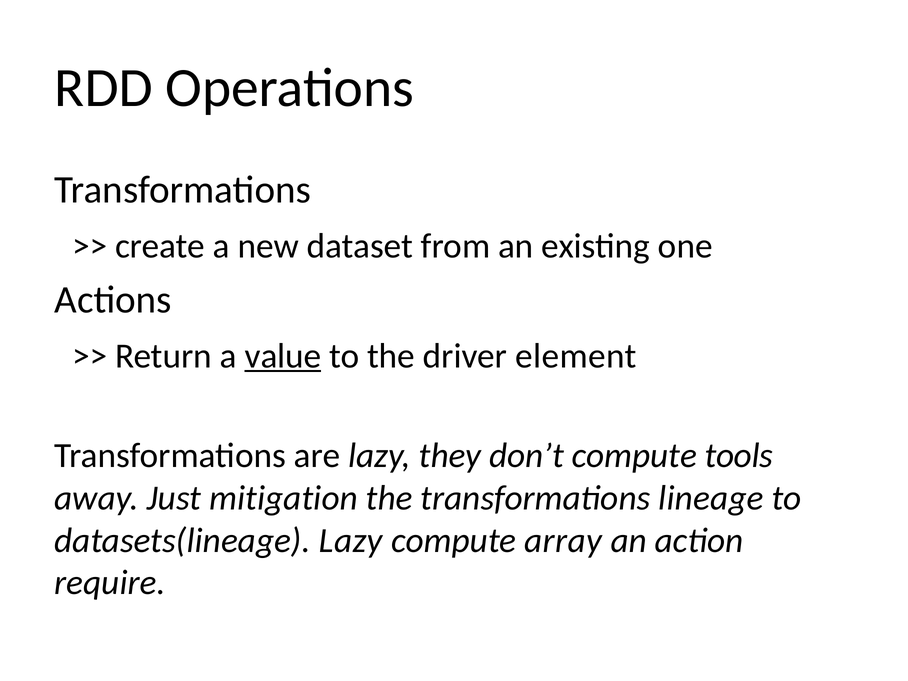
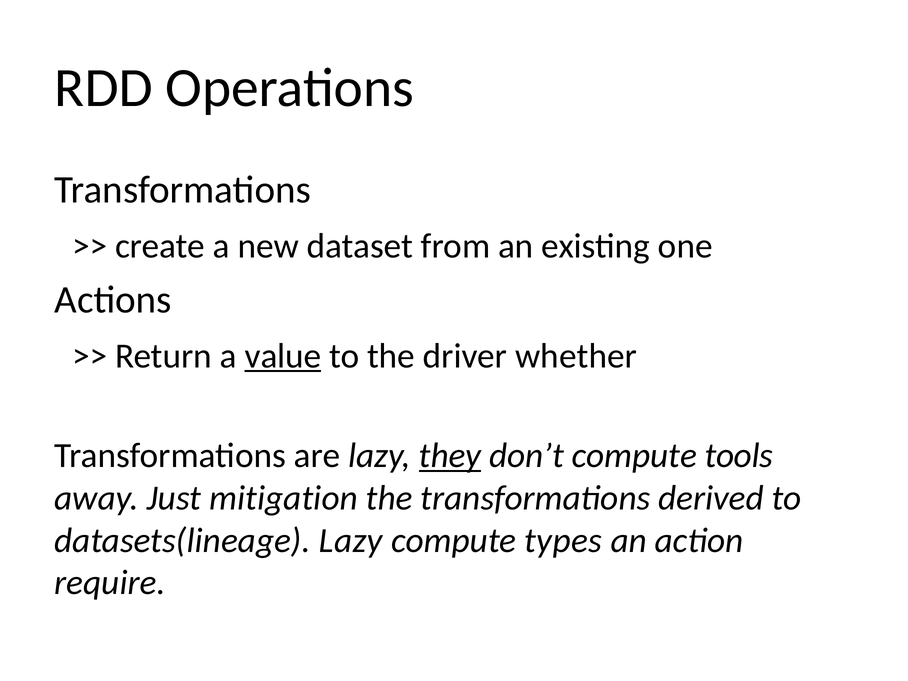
element: element -> whether (576, 356)
they underline: none -> present (450, 456)
lineage: lineage -> derived (711, 498)
array: array -> types (563, 540)
